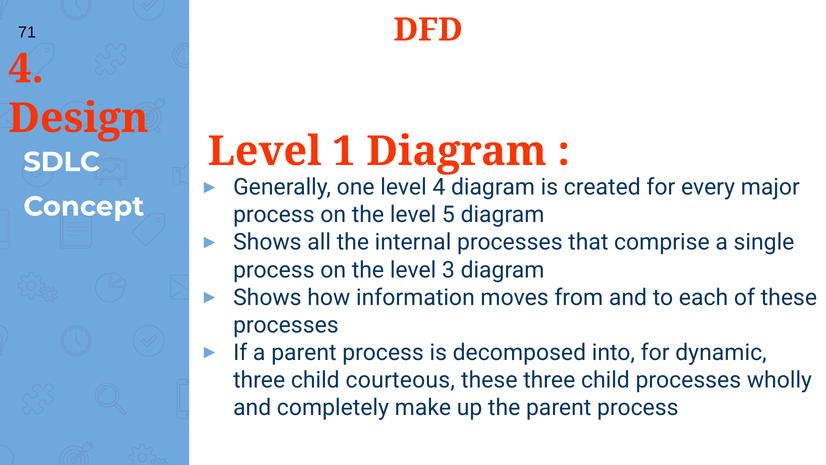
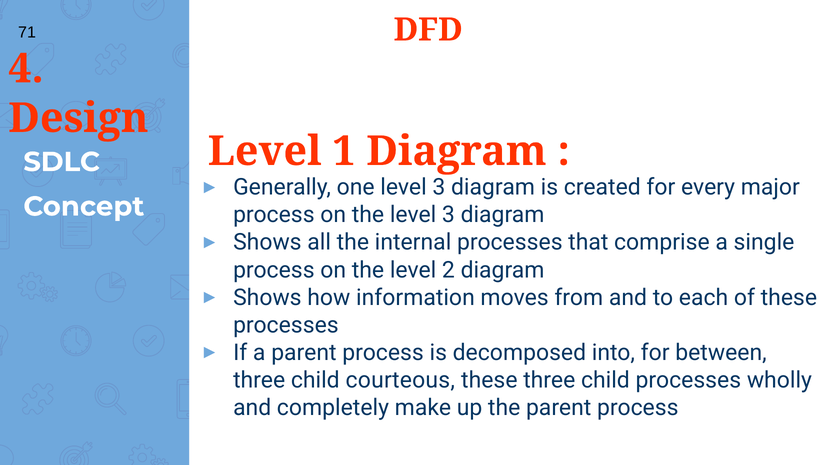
one level 4: 4 -> 3 (439, 187)
the level 5: 5 -> 3 (448, 215)
3: 3 -> 2 (448, 270)
dynamic: dynamic -> between (721, 352)
